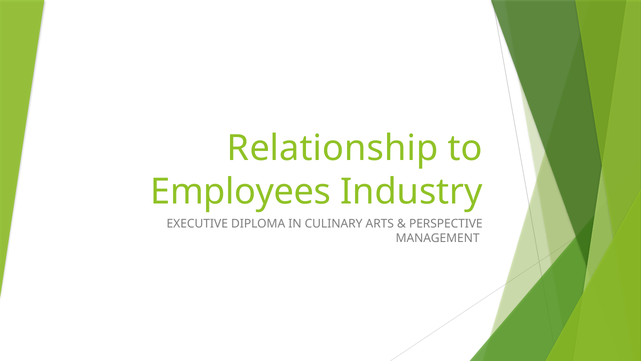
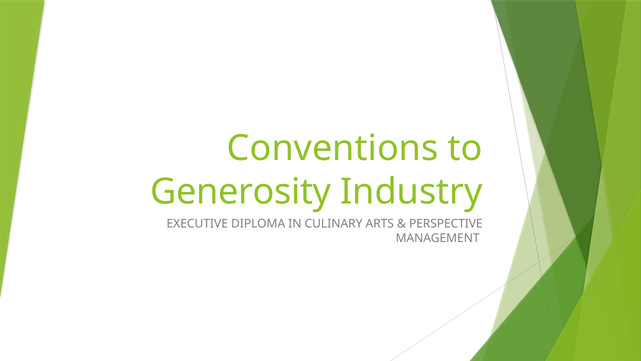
Relationship: Relationship -> Conventions (333, 148)
Employees: Employees -> Generosity (241, 191)
